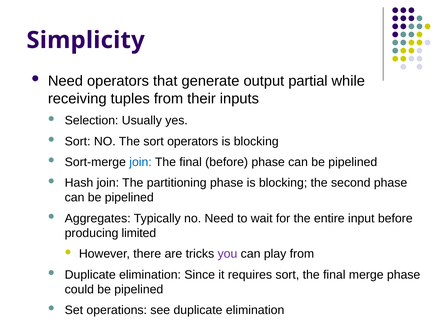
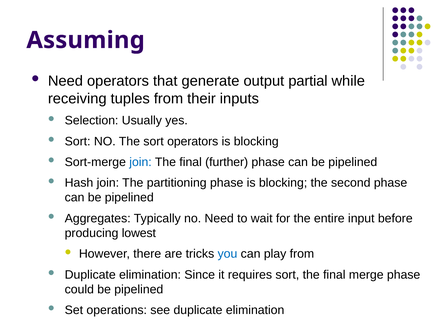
Simplicity: Simplicity -> Assuming (86, 40)
final before: before -> further (227, 162)
limited: limited -> lowest (139, 233)
you colour: purple -> blue (227, 254)
